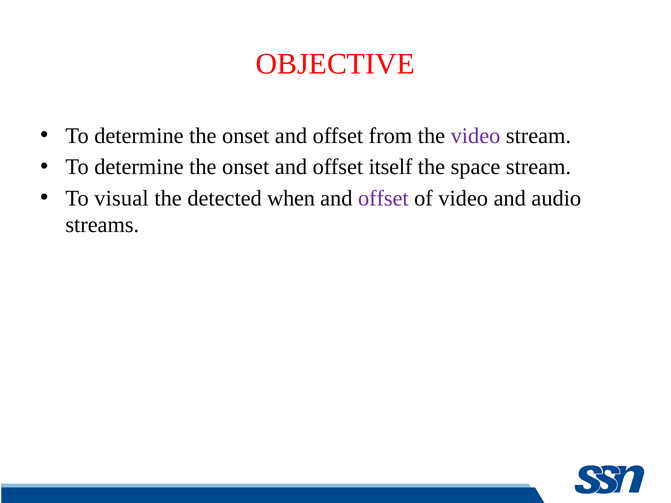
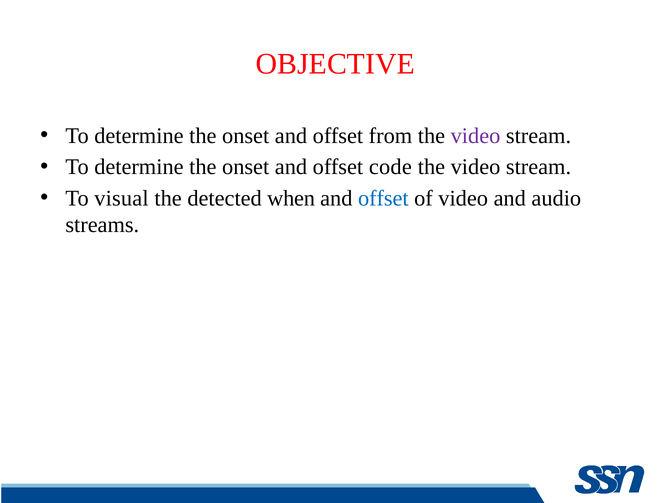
itself: itself -> code (390, 167)
space: space -> video (476, 167)
offset colour: purple -> blue (383, 198)
